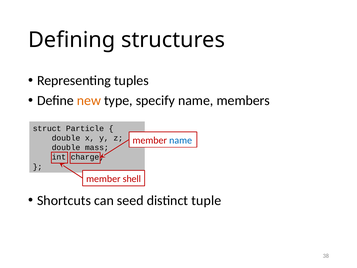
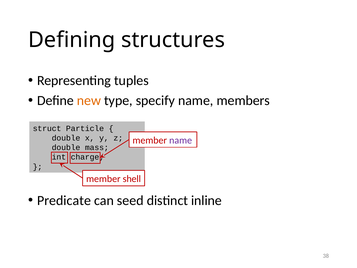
name colour: blue -> purple (181, 140)
Shortcuts: Shortcuts -> Predicate (64, 200)
tuple: tuple -> inline (206, 200)
